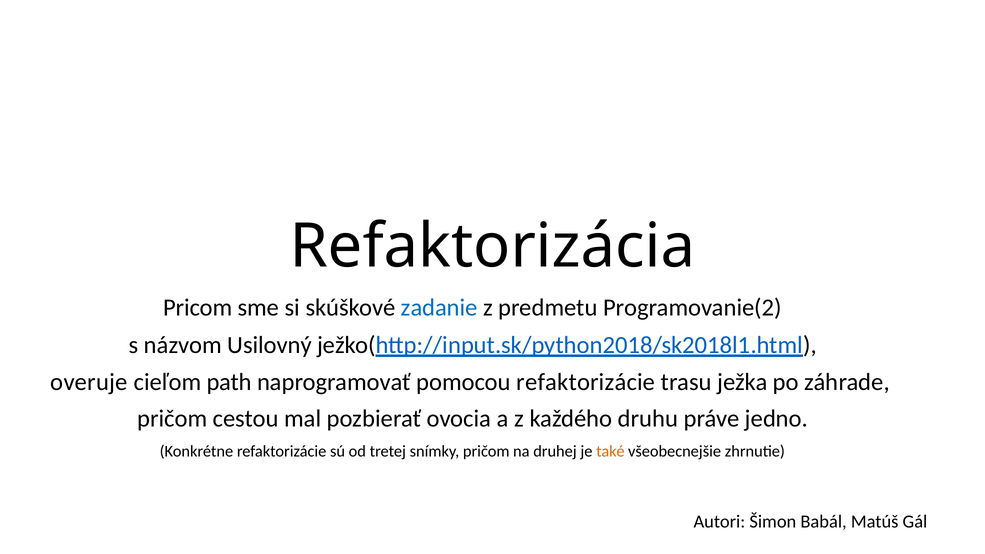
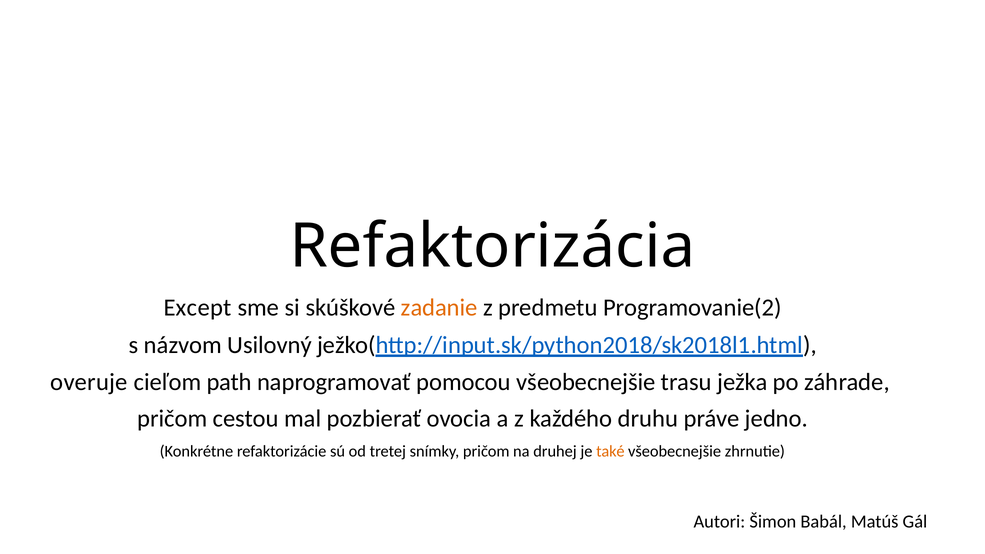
Pricom: Pricom -> Except (198, 308)
zadanie colour: blue -> orange (439, 308)
pomocou refaktorizácie: refaktorizácie -> všeobecnejšie (586, 382)
